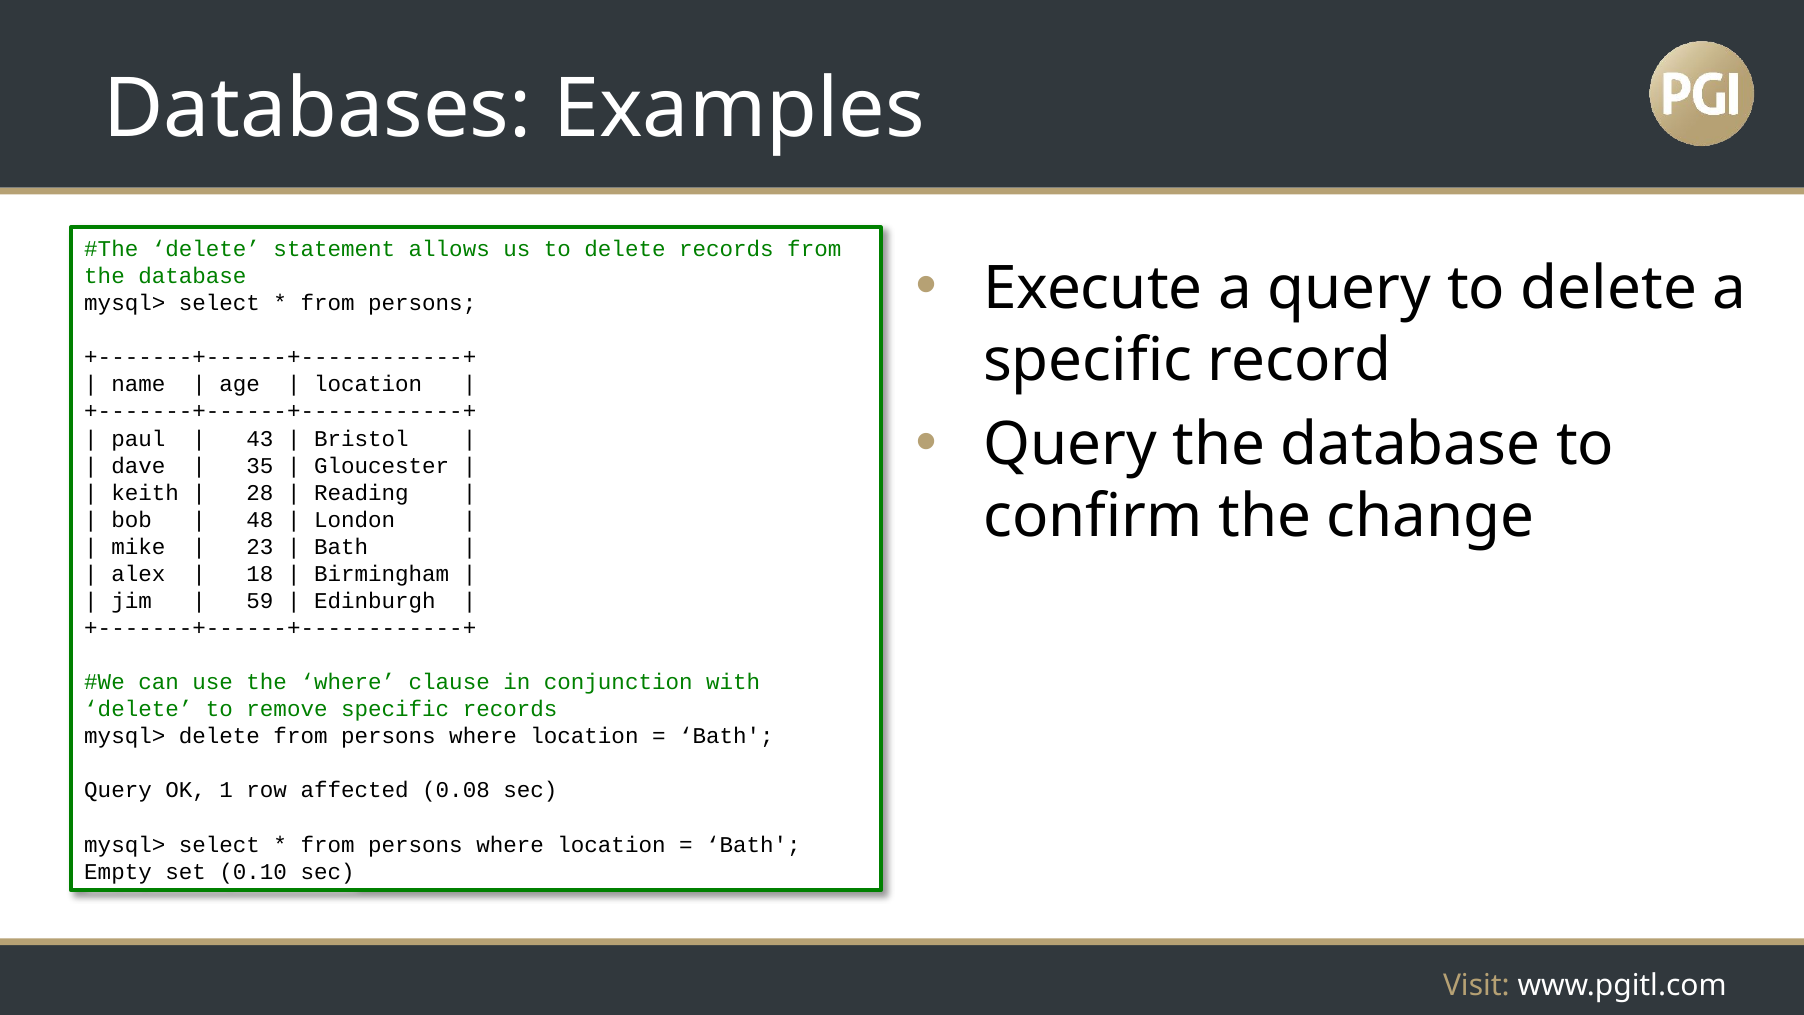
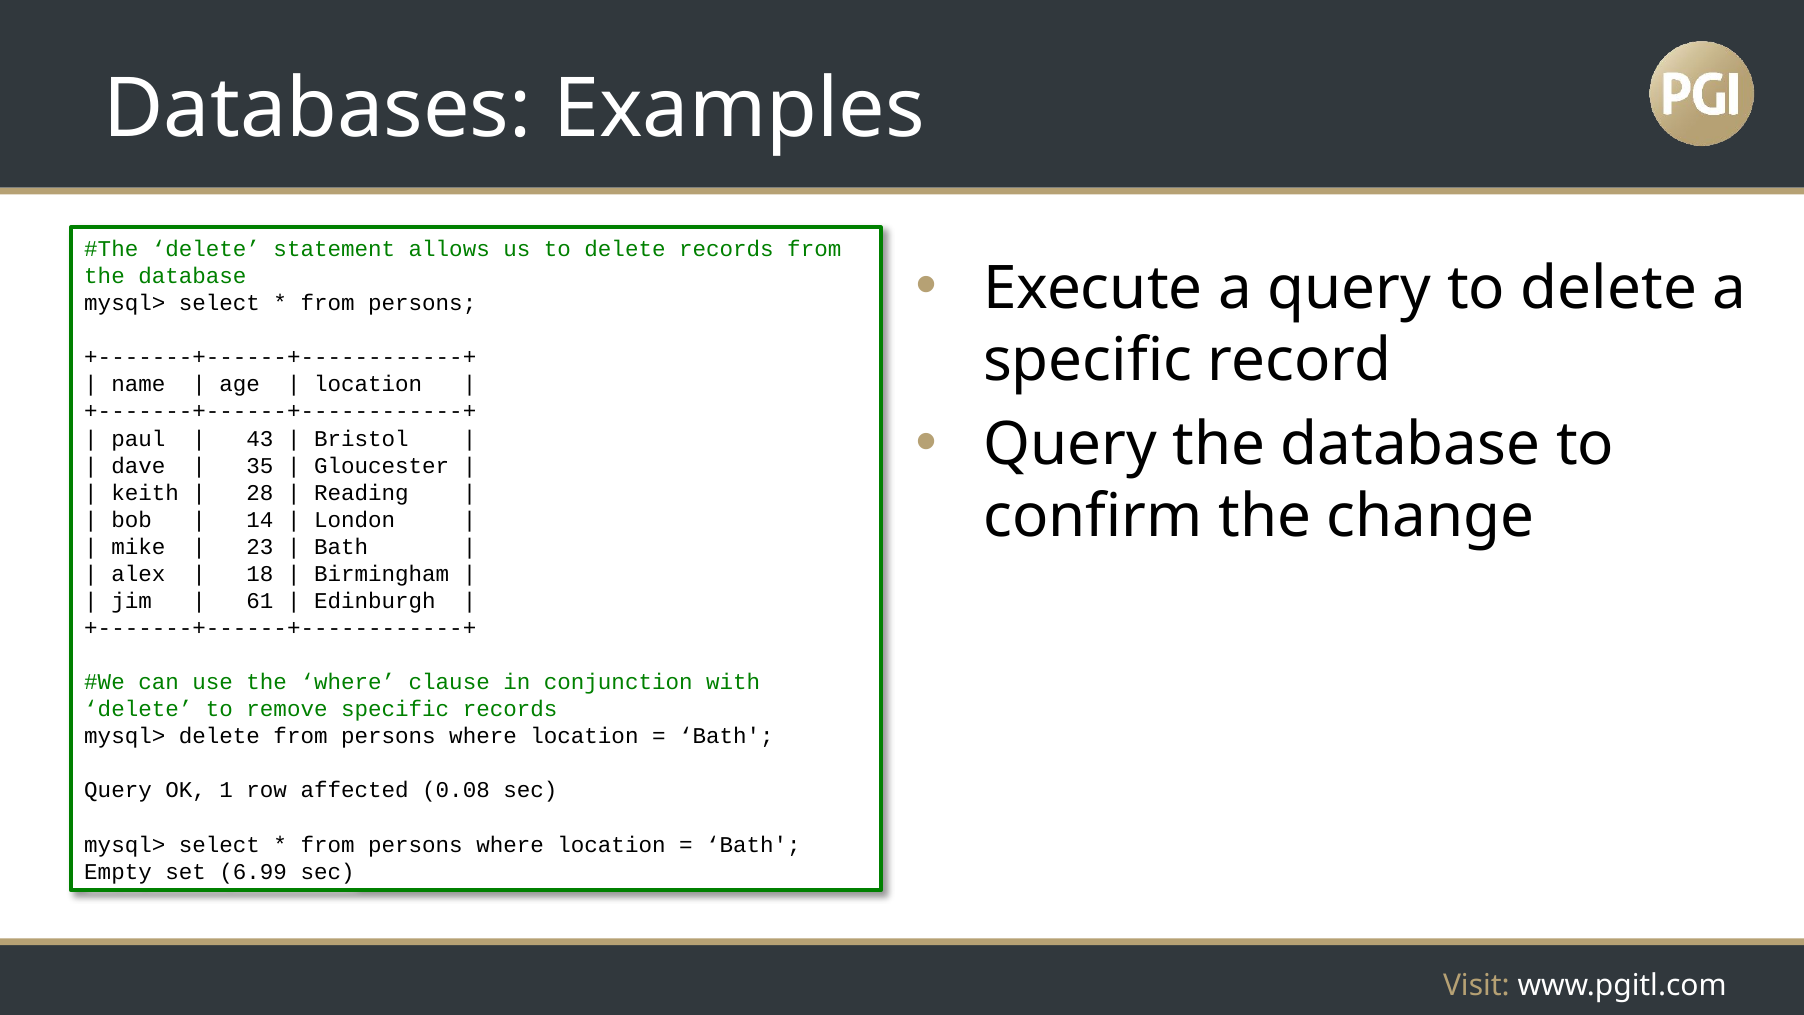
48: 48 -> 14 (260, 520)
59: 59 -> 61 (260, 601)
0.10: 0.10 -> 6.99 (253, 871)
